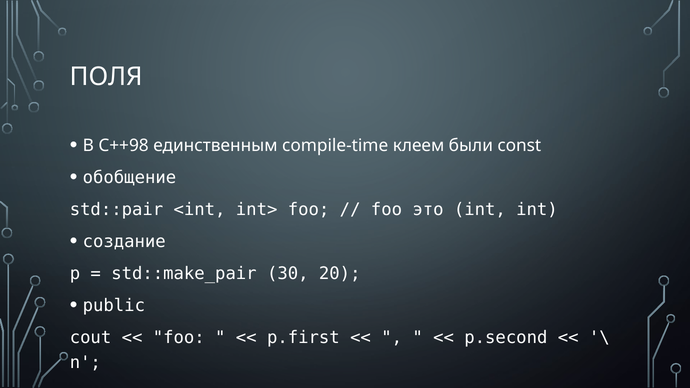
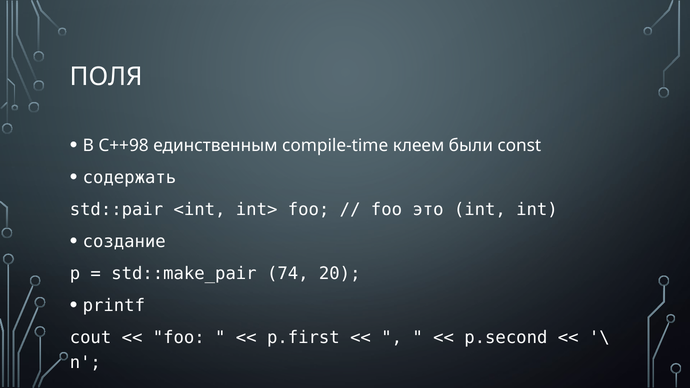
обобщение: обобщение -> содержать (129, 178)
30: 30 -> 74 (288, 274)
public: public -> printf (114, 306)
